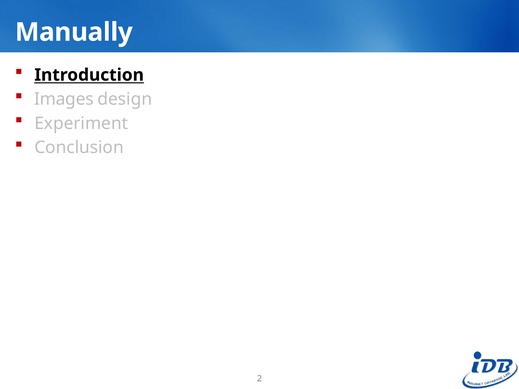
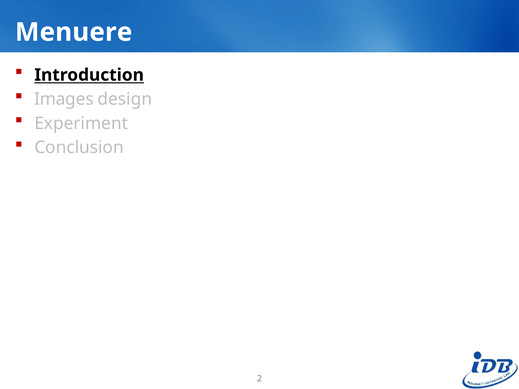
Manually: Manually -> Menuere (74, 32)
